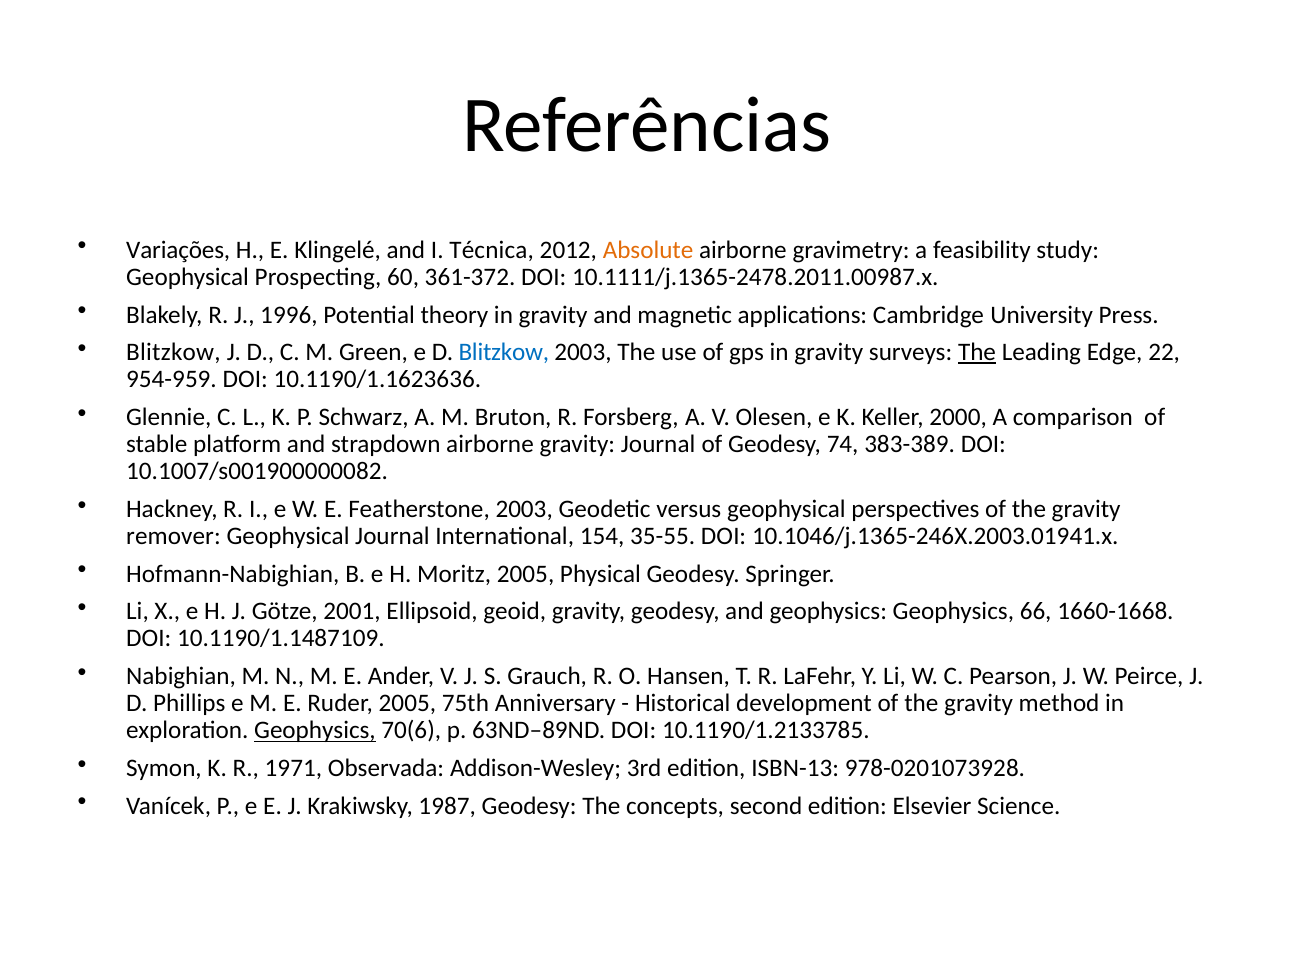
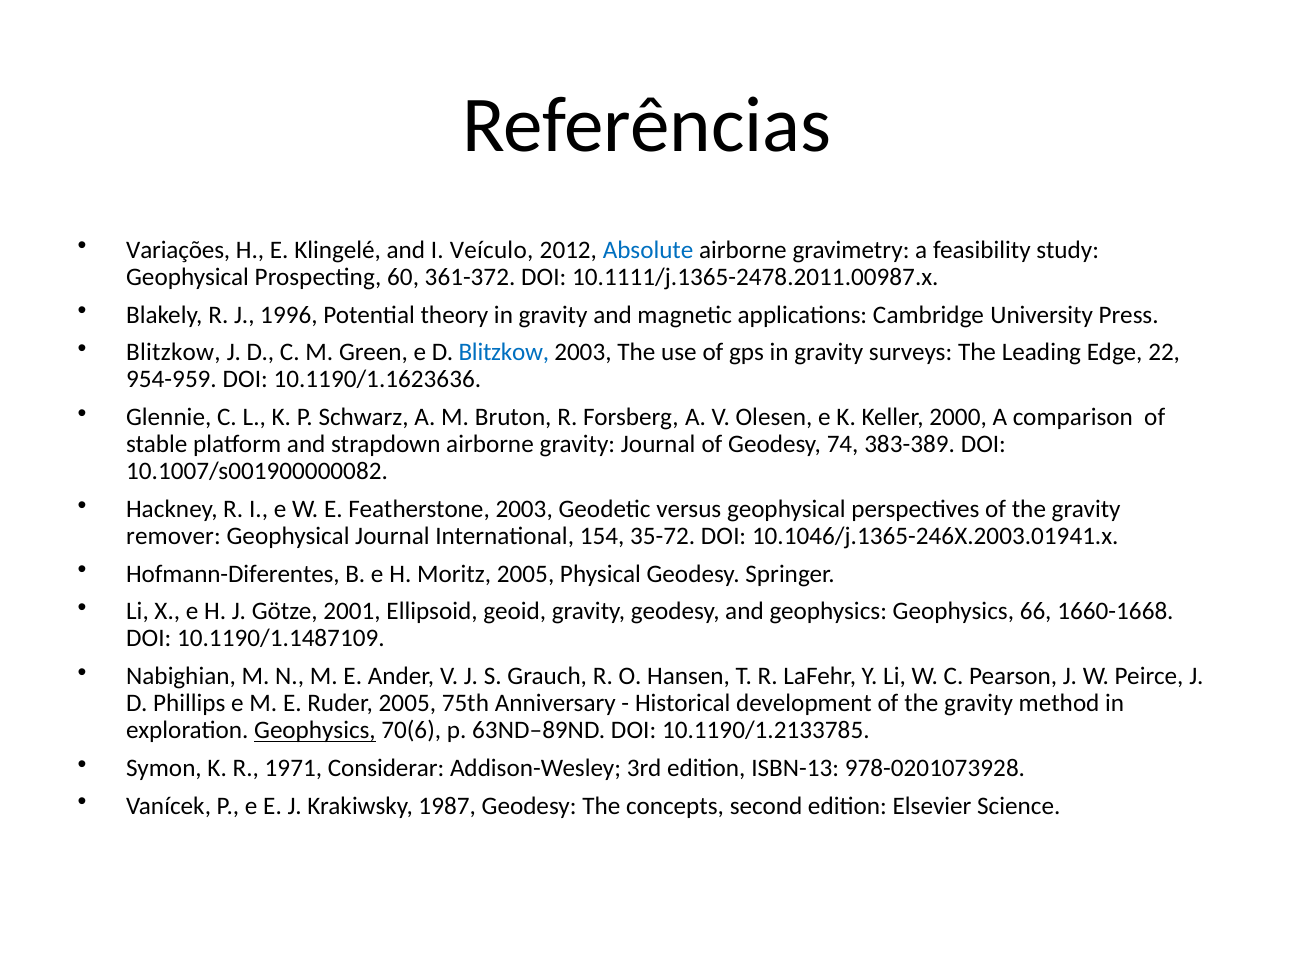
Técnica: Técnica -> Veículo (492, 250)
Absolute colour: orange -> blue (648, 250)
The underline: present -> none (977, 352)
35-55: 35-55 -> 35-72 (663, 536)
Hofmann-Nabighian: Hofmann-Nabighian -> Hofmann-Diferentes (233, 574)
Observada: Observada -> Considerar (386, 768)
